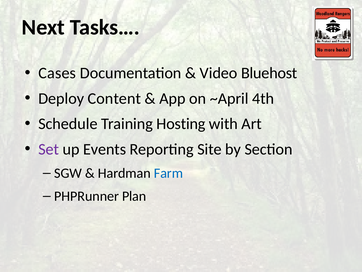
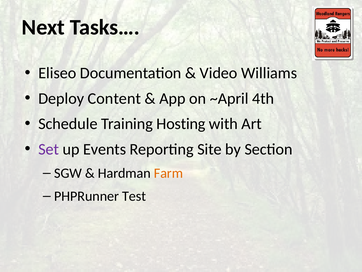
Cases: Cases -> Eliseo (57, 73)
Bluehost: Bluehost -> Williams (269, 73)
Farm colour: blue -> orange (168, 173)
Plan: Plan -> Test (134, 196)
